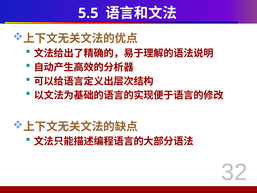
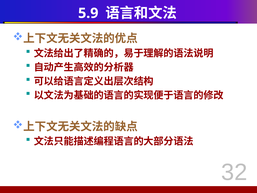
5.5: 5.5 -> 5.9 (88, 13)
